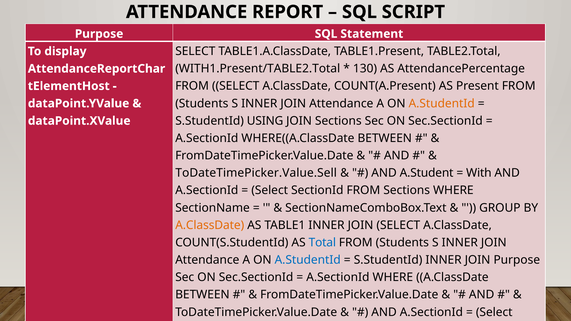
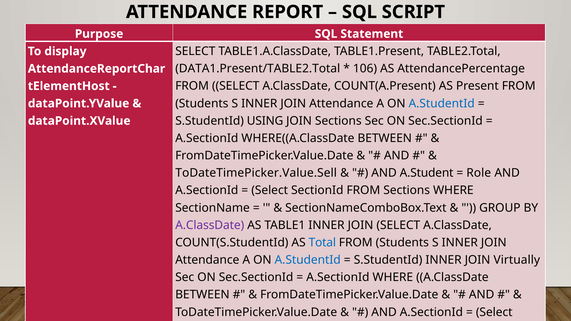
WITH1.Present/TABLE2.Total: WITH1.Present/TABLE2.Total -> DATA1.Present/TABLE2.Total (258, 69)
130: 130 -> 106 (365, 69)
A.StudentId colour: orange -> blue (442, 104)
With: With -> Role (479, 173)
A.ClassDate colour: orange -> purple (210, 225)
JOIN Purpose: Purpose -> Virtually (517, 260)
